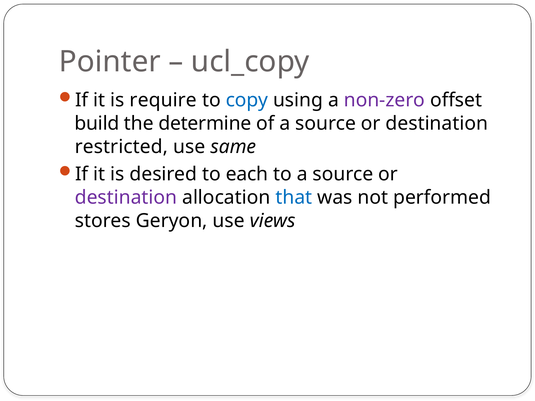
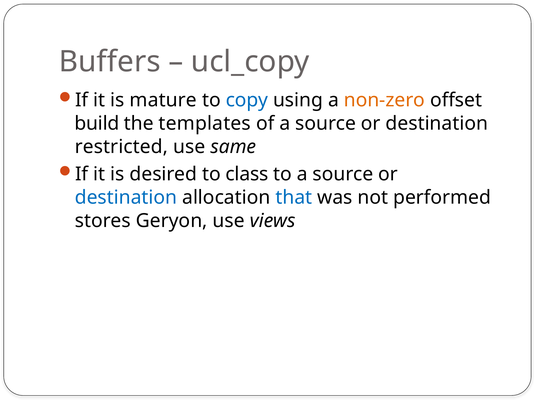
Pointer: Pointer -> Buffers (110, 62)
require: require -> mature (163, 100)
non-zero colour: purple -> orange (384, 100)
determine: determine -> templates (205, 124)
each: each -> class (247, 174)
destination colour: purple -> blue (126, 198)
